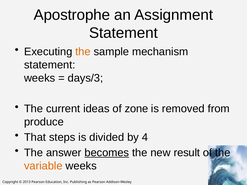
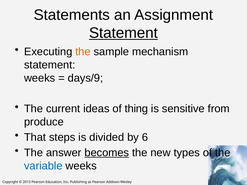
Apostrophe: Apostrophe -> Statements (72, 15)
Statement underline: none -> present (123, 33)
days/3: days/3 -> days/9 (85, 78)
zone: zone -> thing (136, 109)
removed: removed -> sensitive (183, 109)
4: 4 -> 6 (145, 137)
result: result -> types (187, 153)
variable colour: orange -> blue (43, 166)
